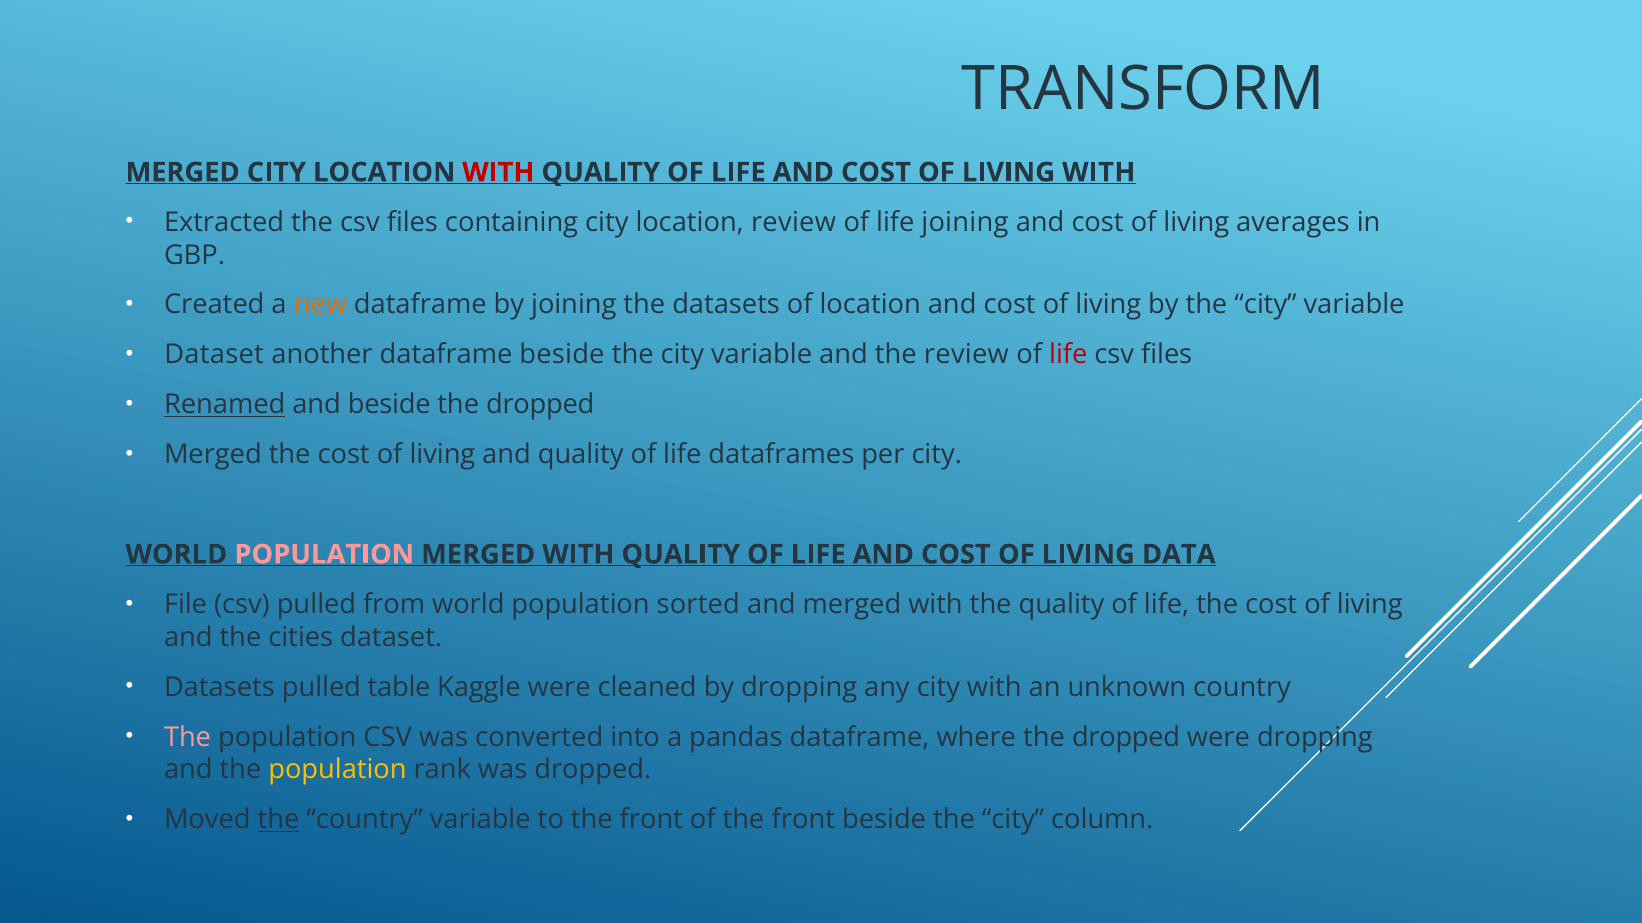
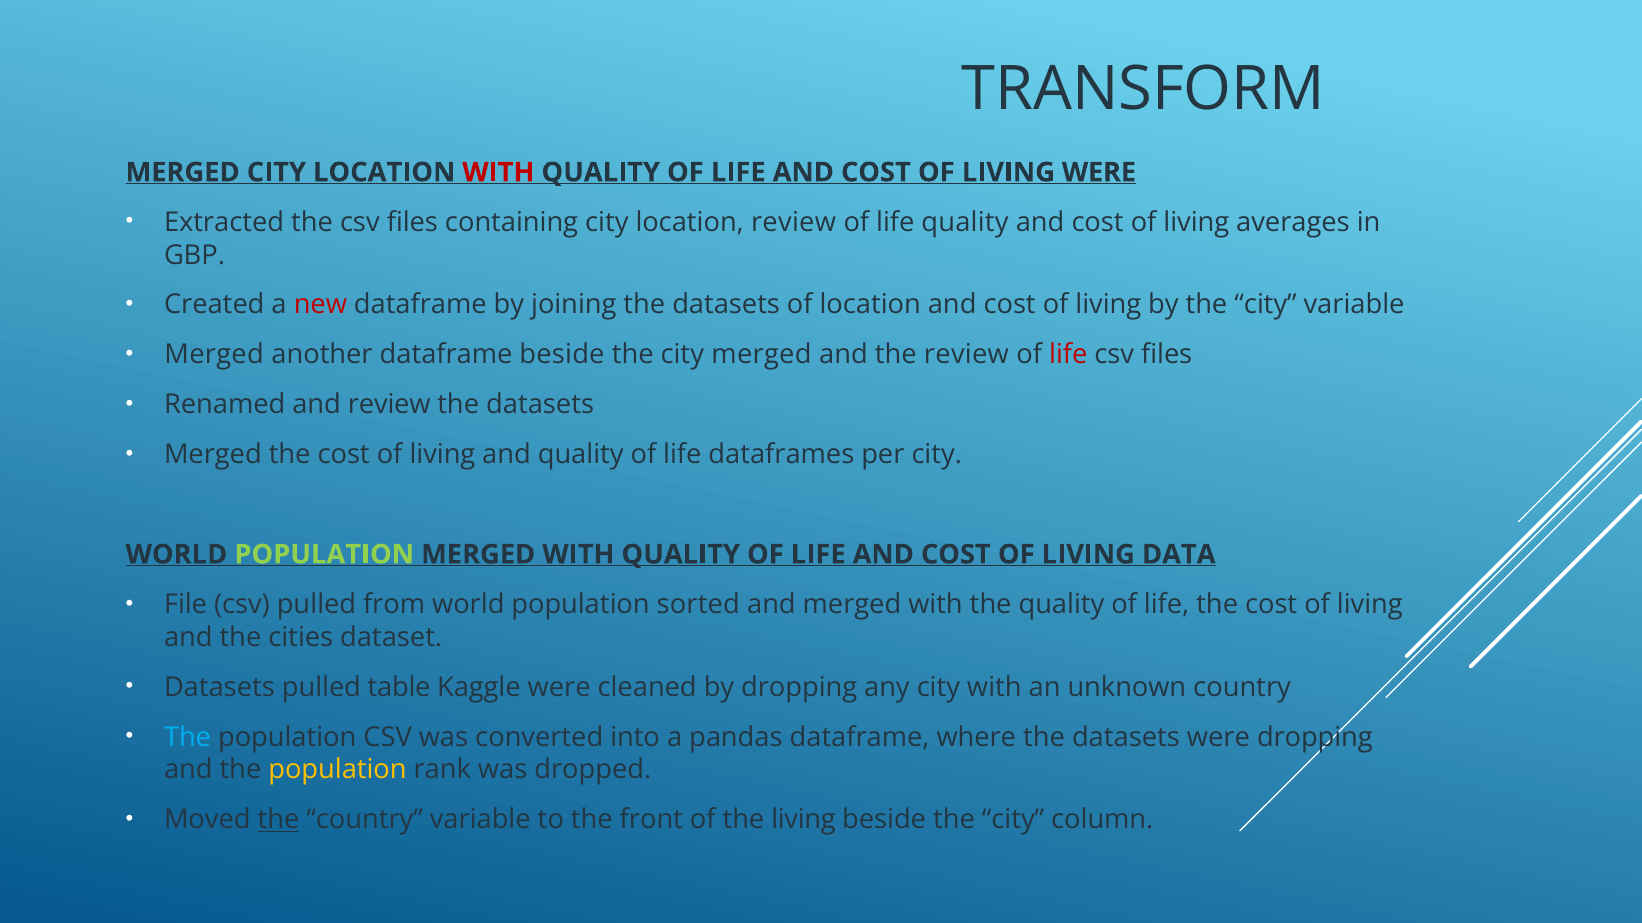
LIVING WITH: WITH -> WERE (1099, 172)
life joining: joining -> quality (965, 222)
new colour: orange -> red (320, 305)
Dataset: Dataset -> Merged (214, 355)
variable: variable -> merged (761, 355)
Renamed underline: present -> none (225, 405)
and beside: beside -> review (389, 405)
dropped: dropped -> datasets (540, 405)
POPULATION colour: pink -> light green (324, 555)
The colour: pink -> light blue (188, 737)
where the dropped: dropped -> datasets (1126, 737)
of the front: front -> living (804, 820)
